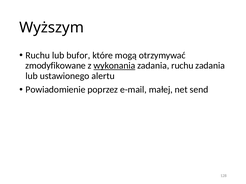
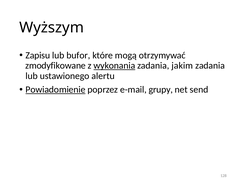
Ruchu: Ruchu -> Zapisu (38, 55)
zadania ruchu: ruchu -> jakim (182, 66)
Powiadomienie underline: none -> present (55, 90)
małej: małej -> grupy (161, 90)
